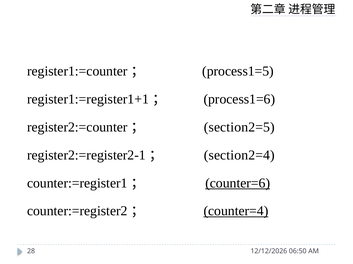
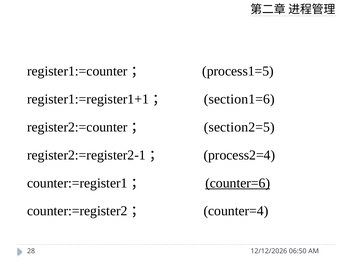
process1=6: process1=6 -> section1=6 (239, 99)
section2=4: section2=4 -> process2=4 (239, 155)
counter=4 underline: present -> none (236, 212)
